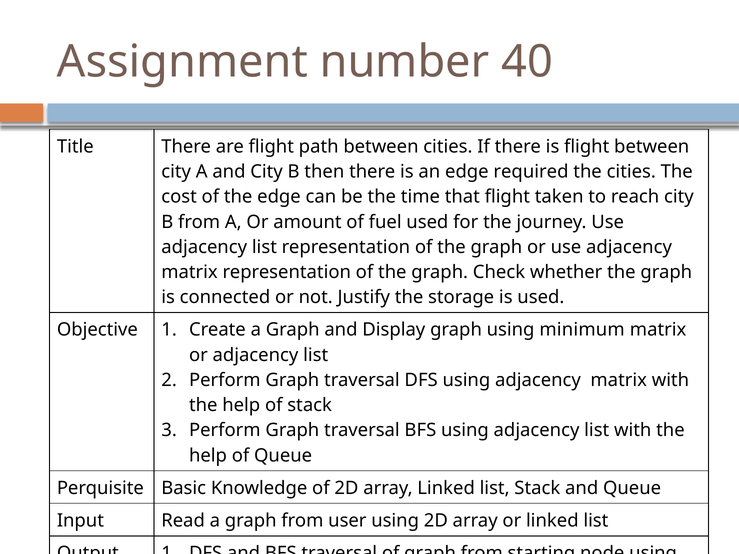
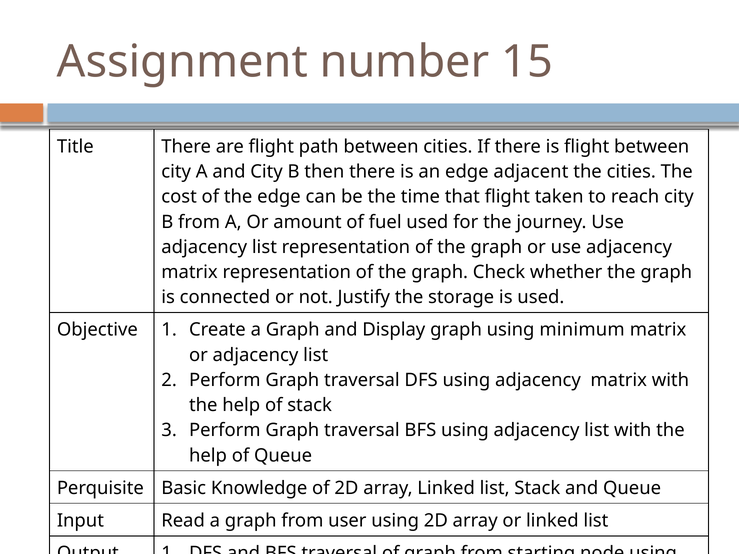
40: 40 -> 15 (527, 62)
required: required -> adjacent (531, 172)
